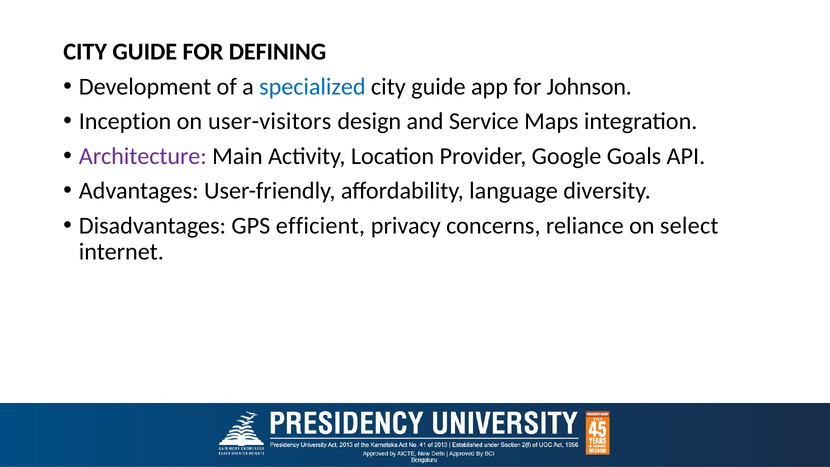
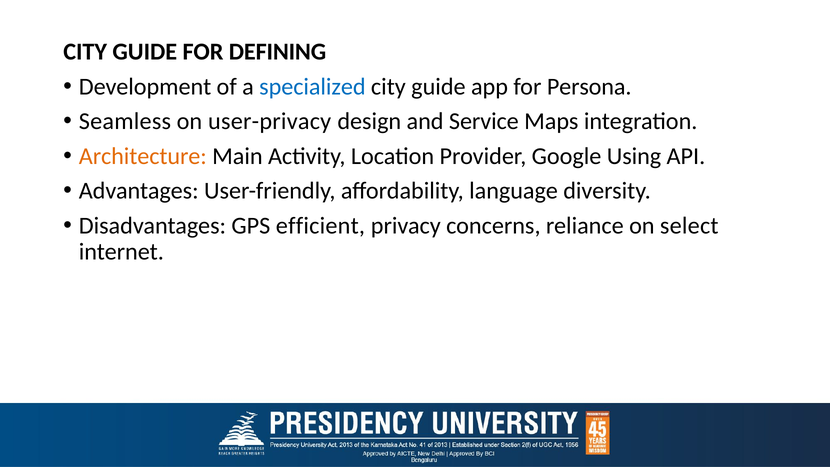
Johnson: Johnson -> Persona (589, 86)
Inception: Inception -> Seamless (125, 121)
user-visitors: user-visitors -> user-privacy (270, 121)
Architecture colour: purple -> orange (143, 156)
Goals: Goals -> Using (634, 156)
